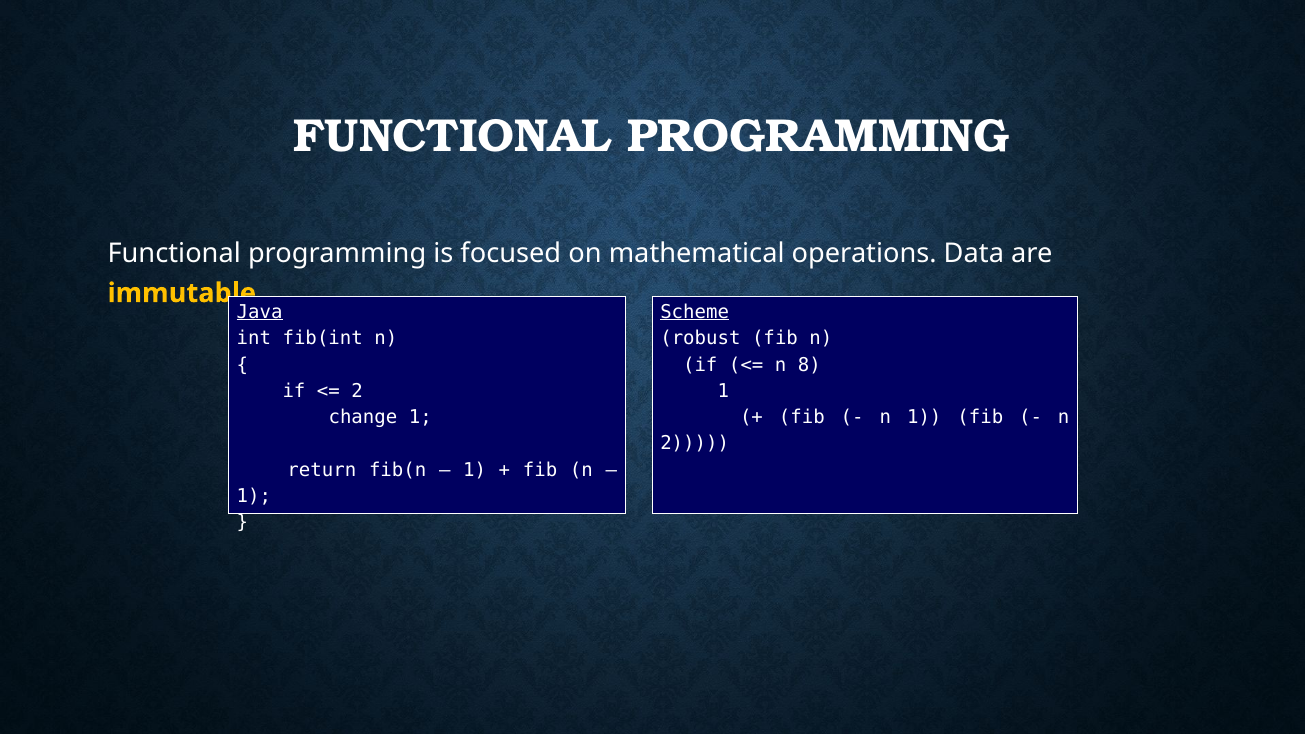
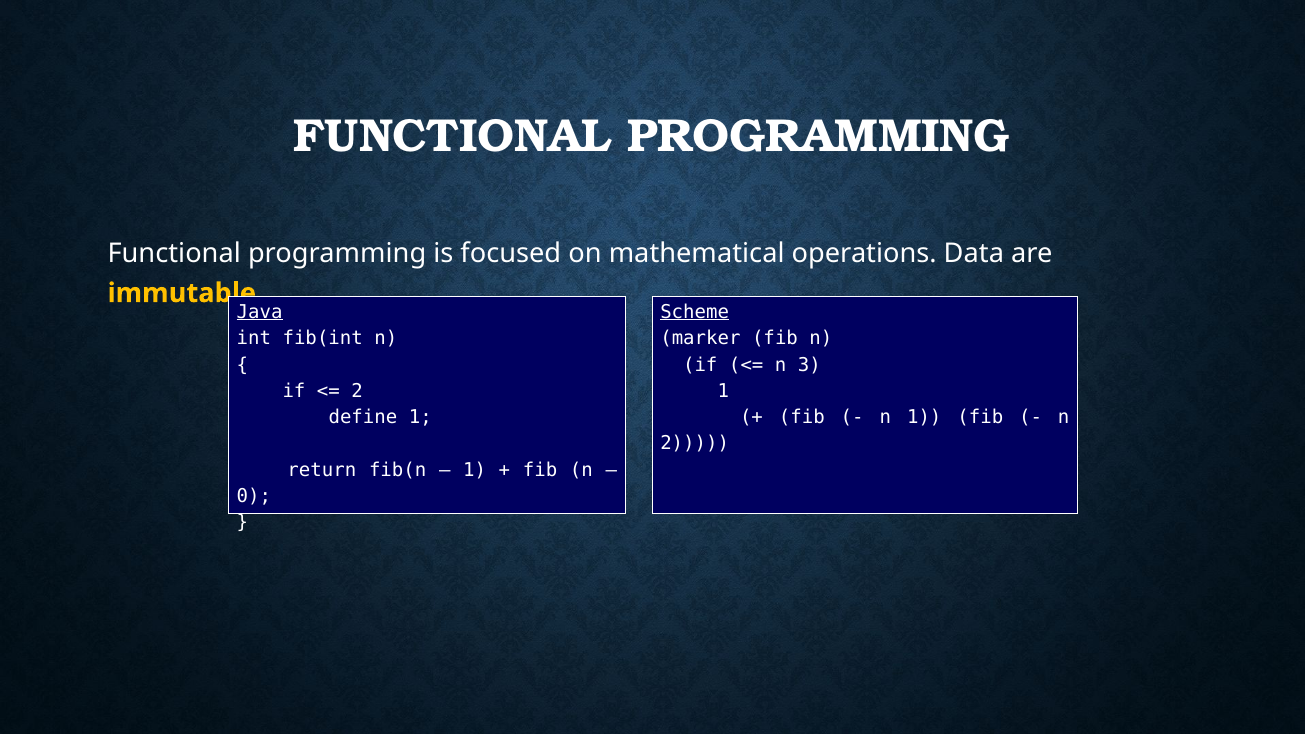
robust: robust -> marker (700, 339)
8: 8 -> 3 (809, 365)
change: change -> define (363, 417)
1: 1 -> 0 (254, 496)
